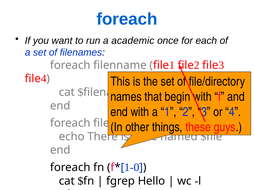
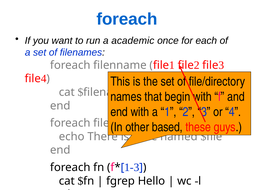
things: things -> based (167, 127)
1-0: 1-0 -> 1-3 (132, 168)
